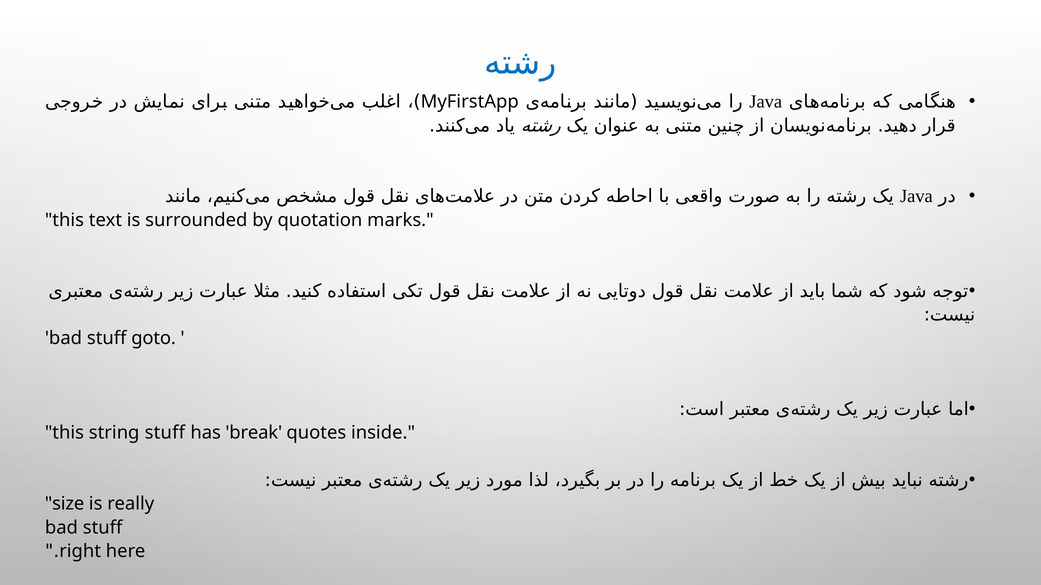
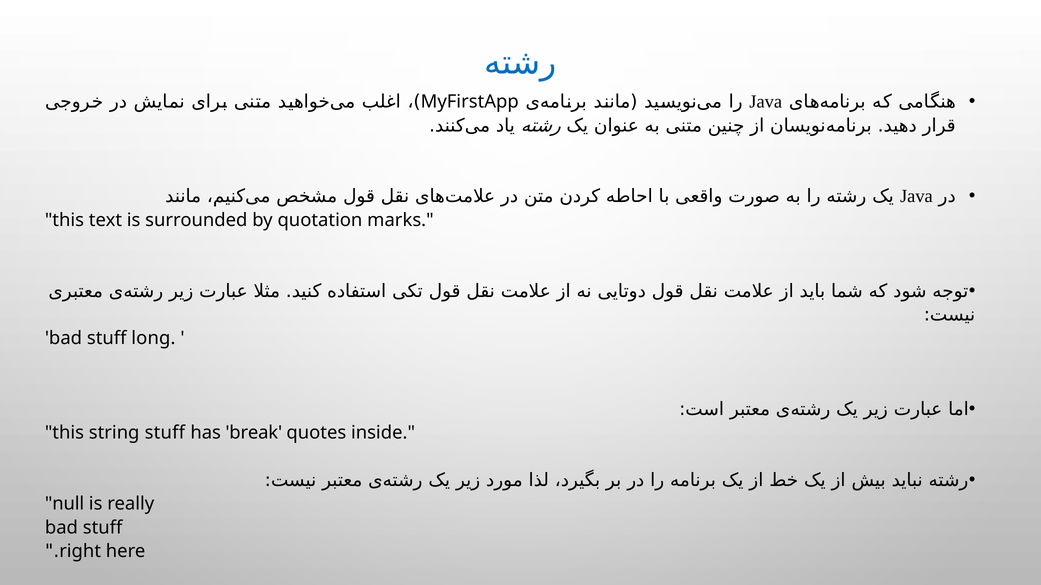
goto: goto -> long (153, 339)
size: size -> null (65, 504)
